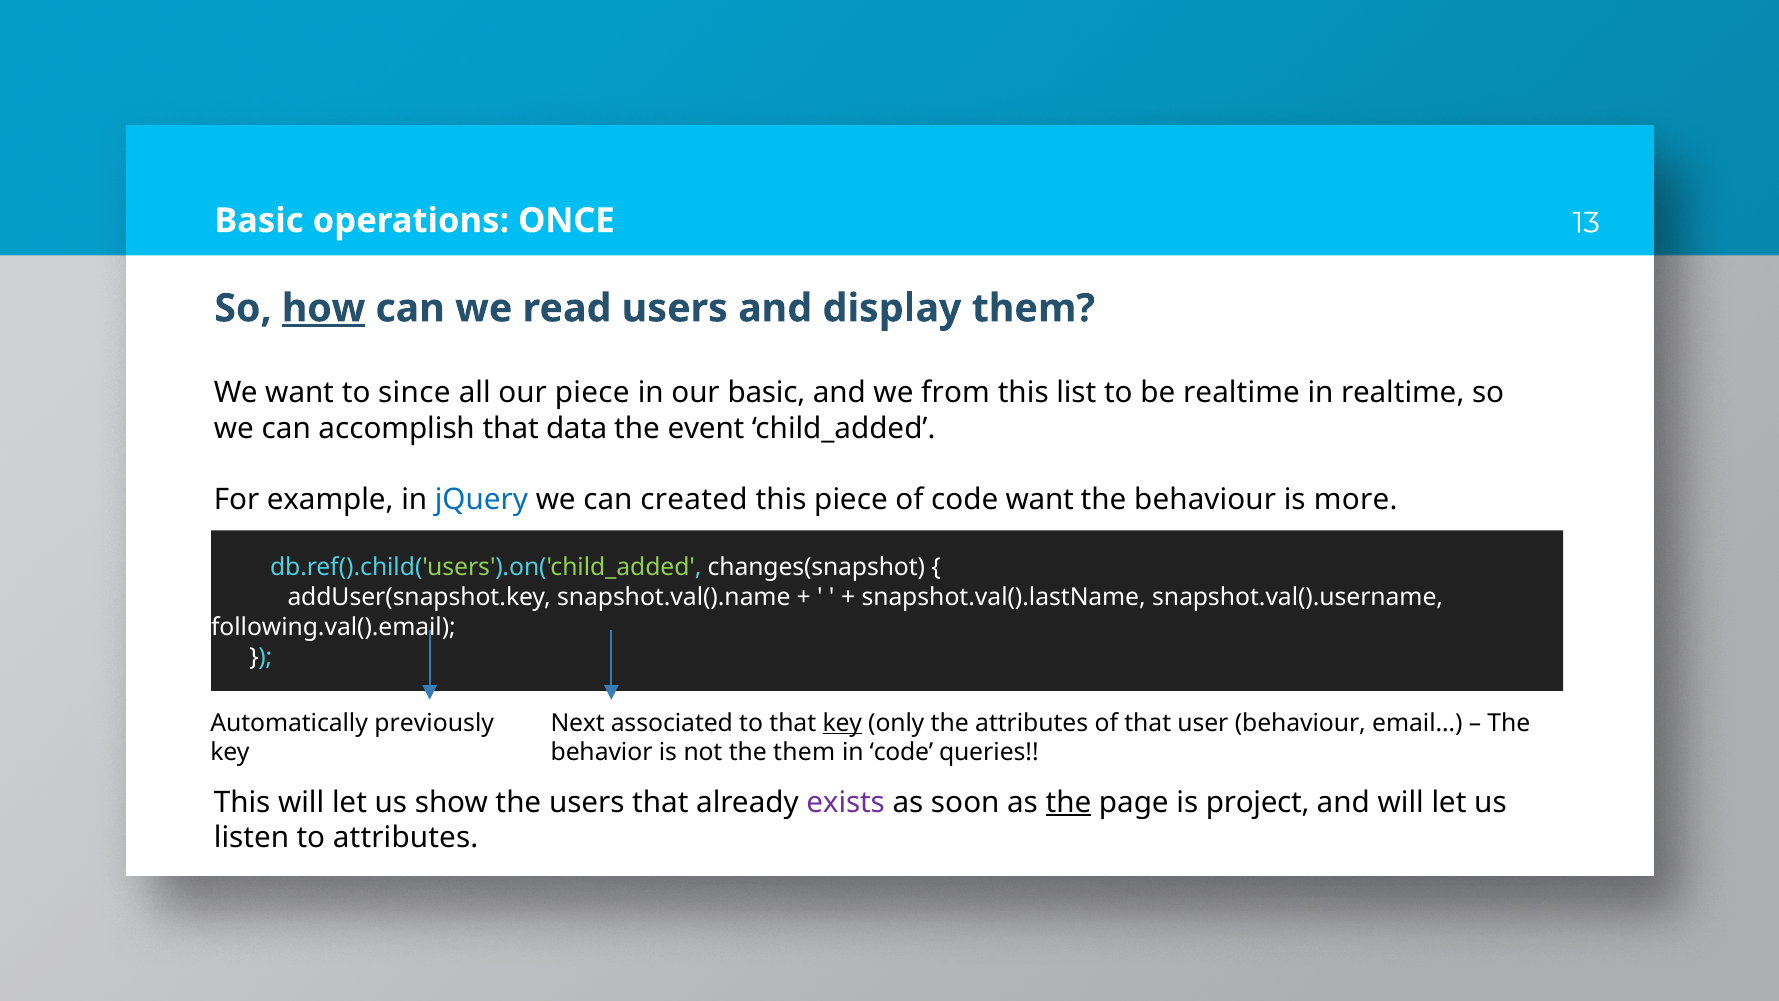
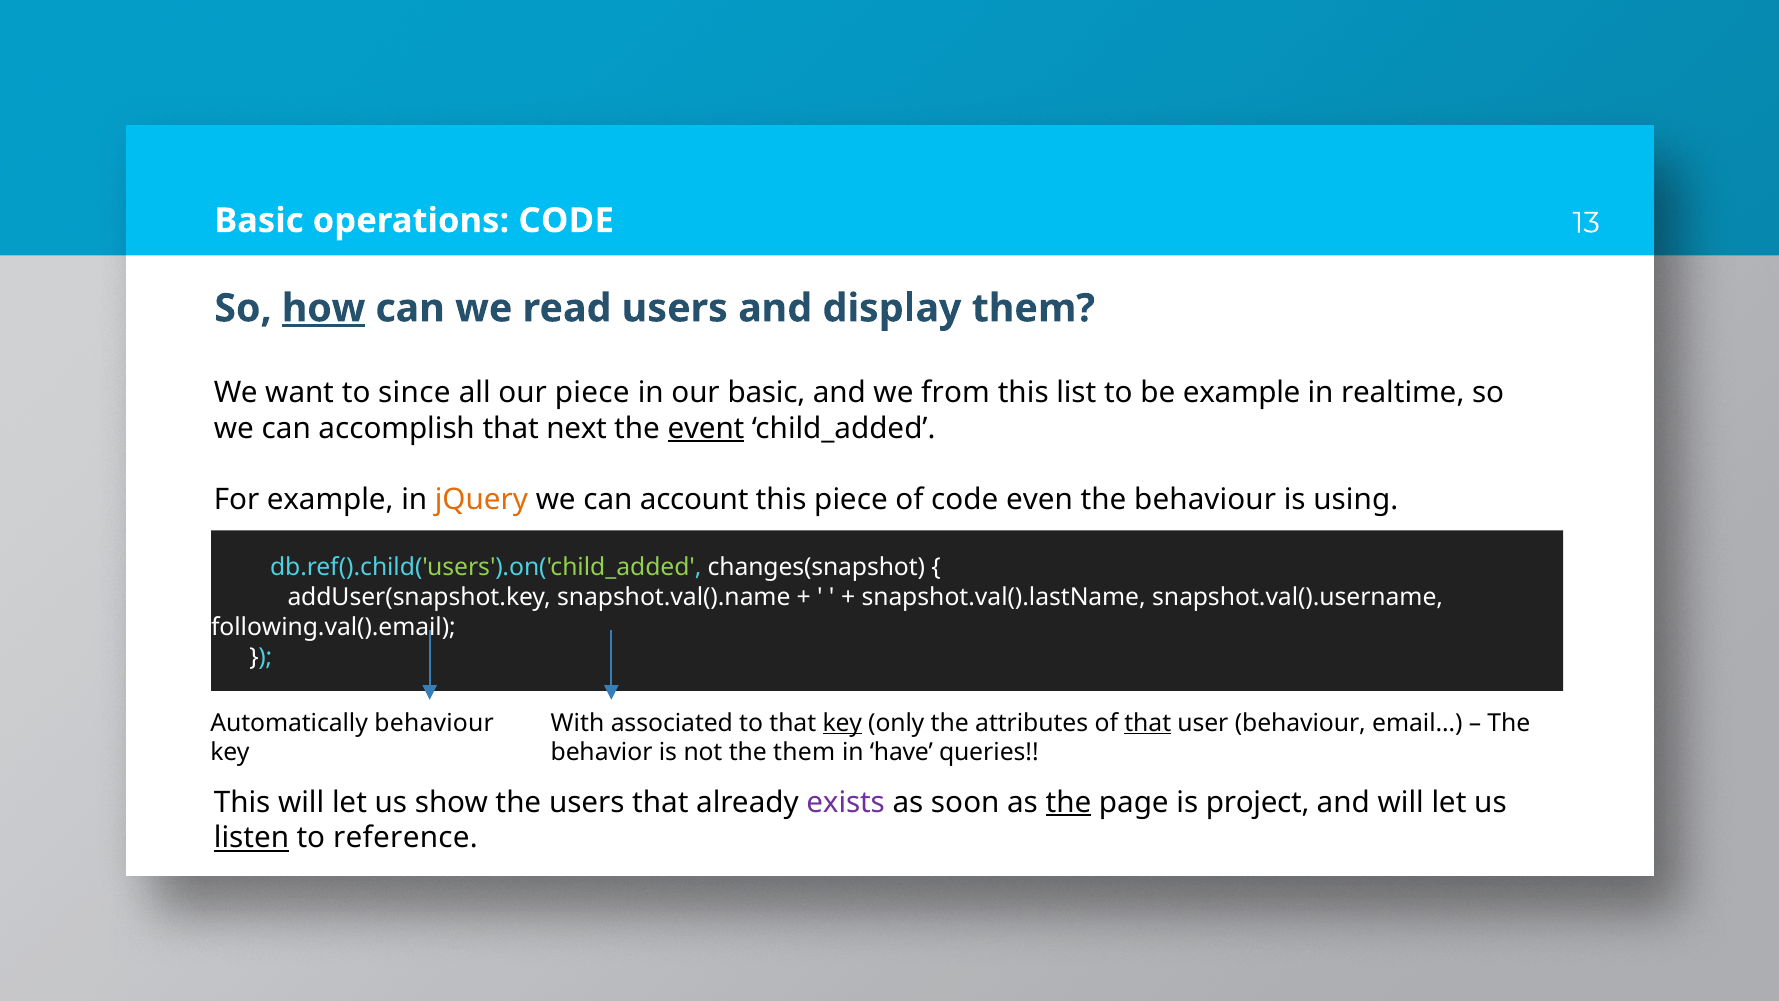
operations ONCE: ONCE -> CODE (566, 221)
be realtime: realtime -> example (1242, 393)
data: data -> next (577, 428)
event underline: none -> present (706, 428)
jQuery colour: blue -> orange (481, 499)
created: created -> account (694, 499)
code want: want -> even (1040, 499)
more: more -> using (1356, 499)
Automatically previously: previously -> behaviour (434, 723)
Next: Next -> With (578, 723)
that underline: none -> present (1148, 723)
in code: code -> have (901, 753)
listen underline: none -> present (252, 838)
to attributes: attributes -> reference (406, 838)
